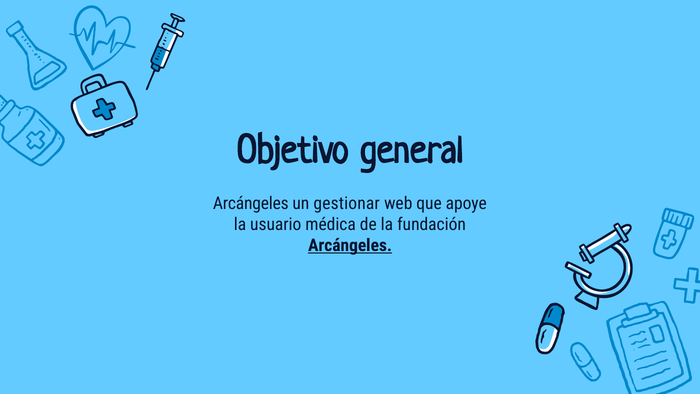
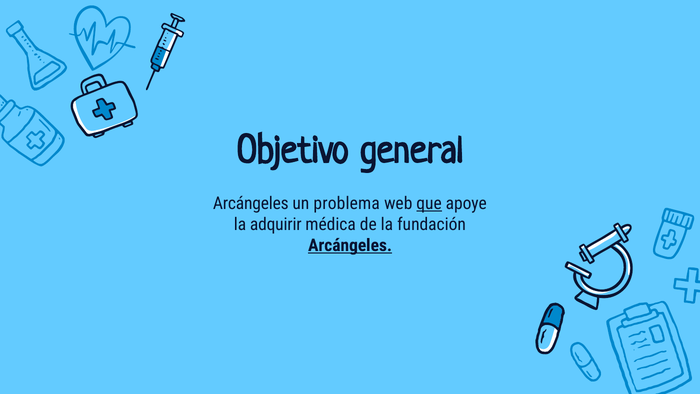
gestionar: gestionar -> problema (347, 203)
que underline: none -> present (429, 203)
usuario: usuario -> adquirir (276, 224)
